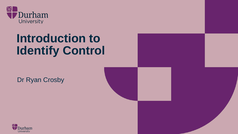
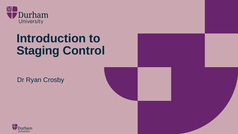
Identify: Identify -> Staging (38, 51)
